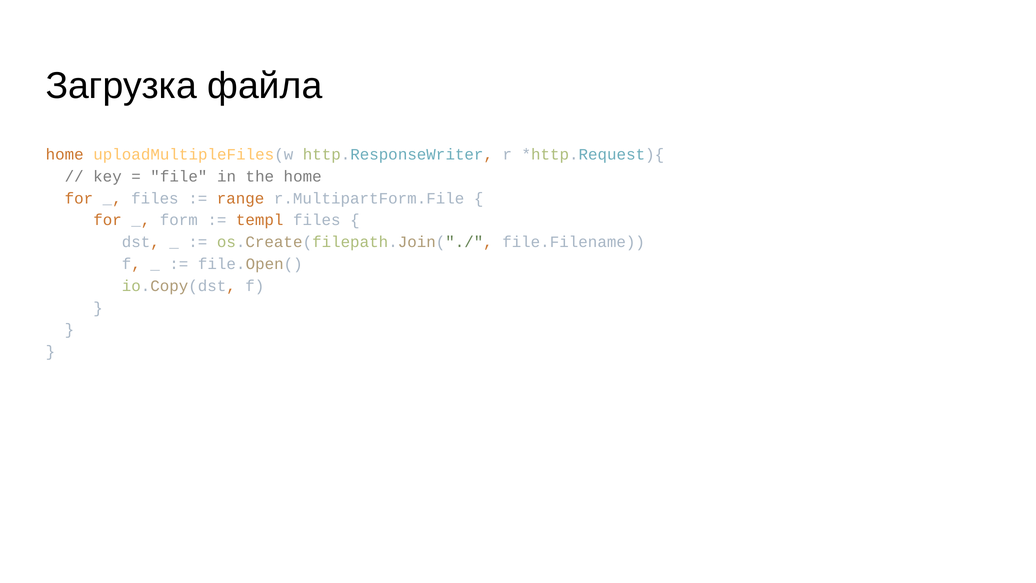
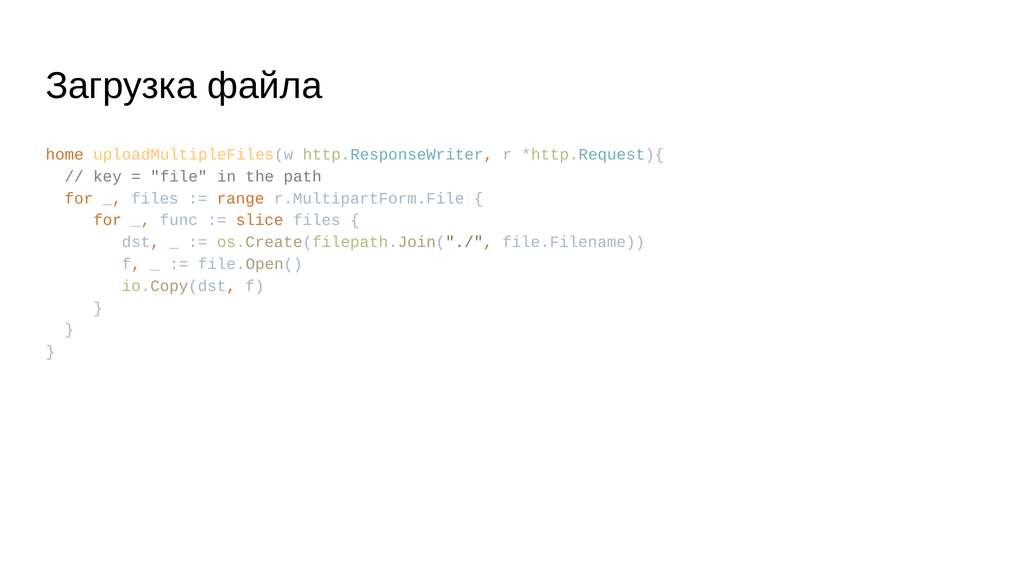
the home: home -> path (303, 176)
form: form -> func (179, 220)
templ: templ -> slice (260, 220)
